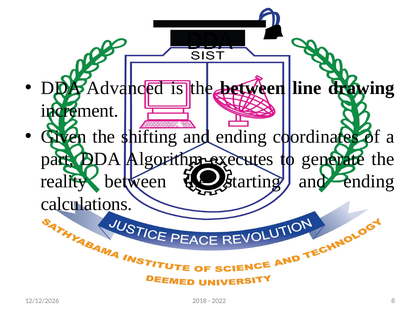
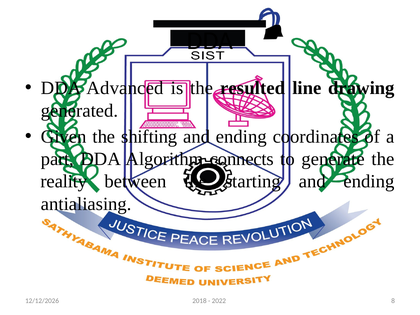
the between: between -> resulted (253, 88)
increment: increment -> generated (80, 111)
executes: executes -> connects (242, 159)
calculations: calculations -> antialiasing (86, 204)
